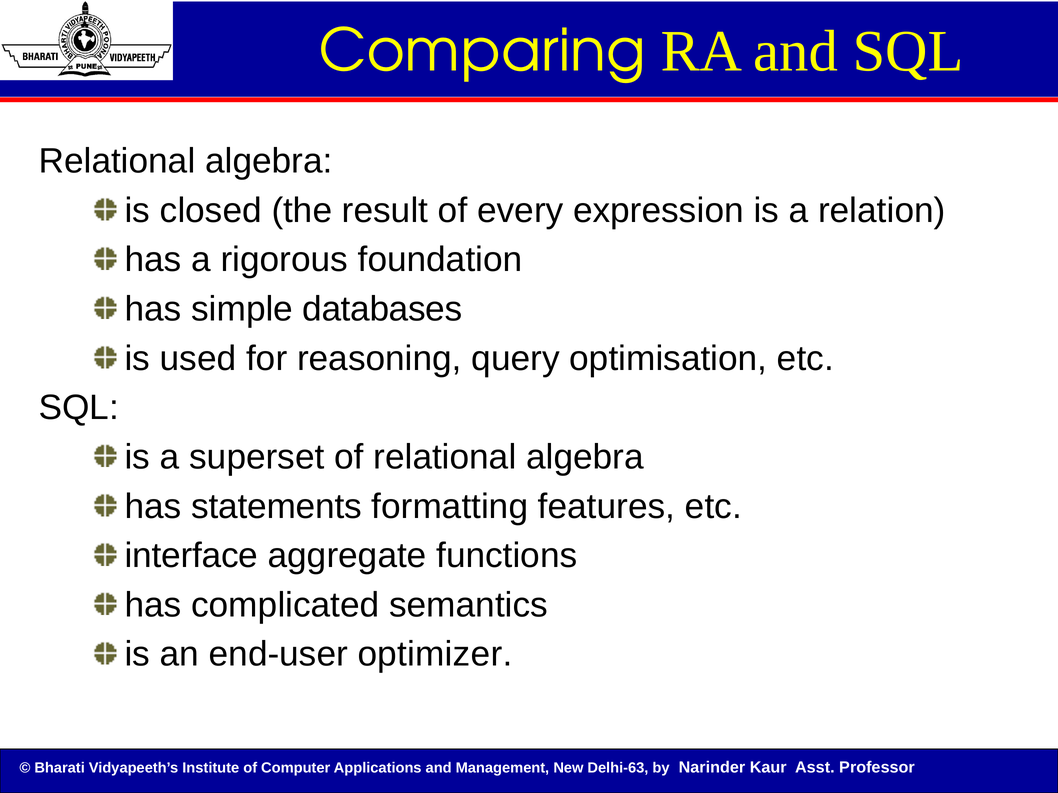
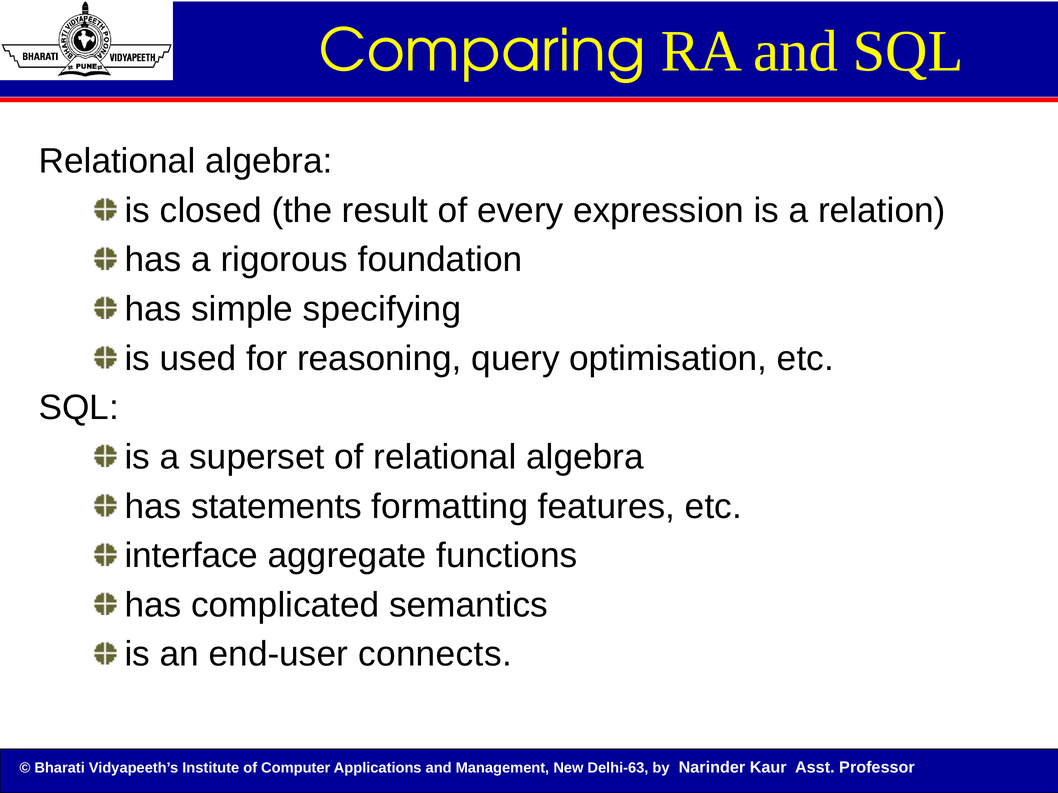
databases: databases -> specifying (382, 309)
optimizer: optimizer -> connects (435, 655)
